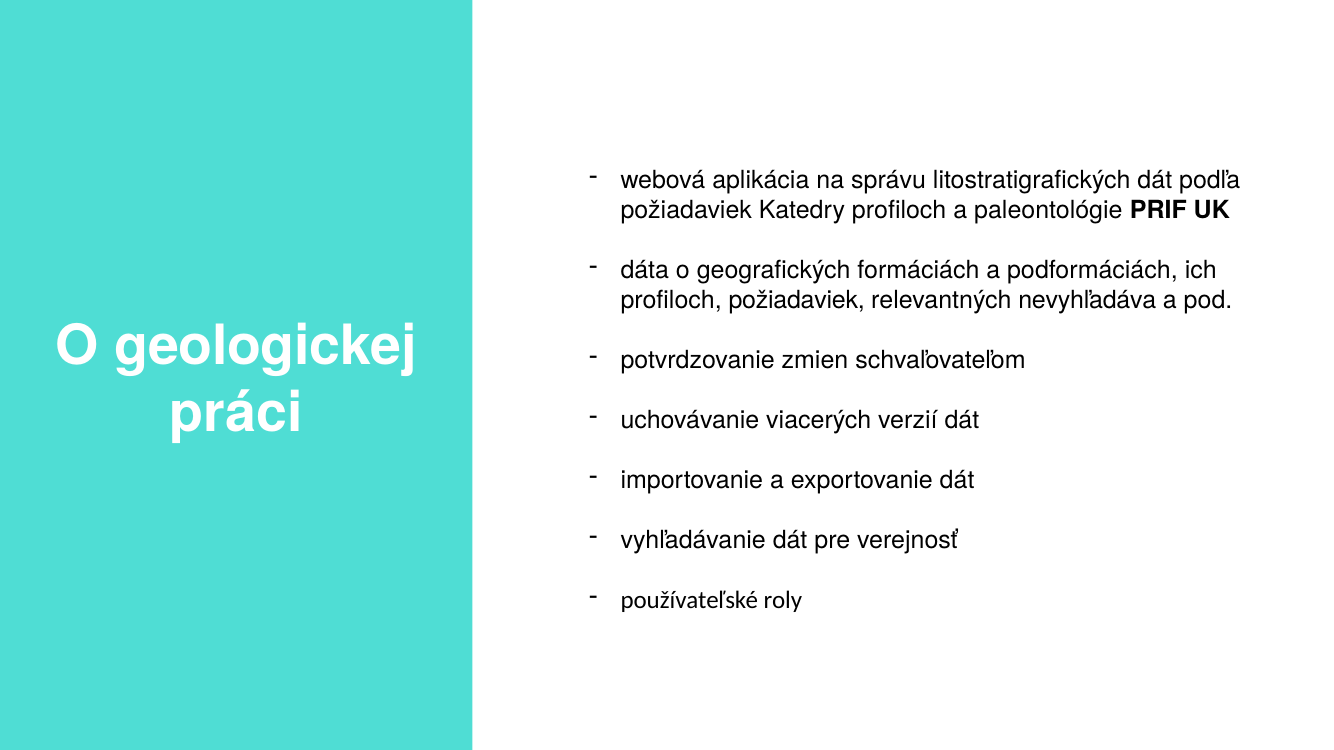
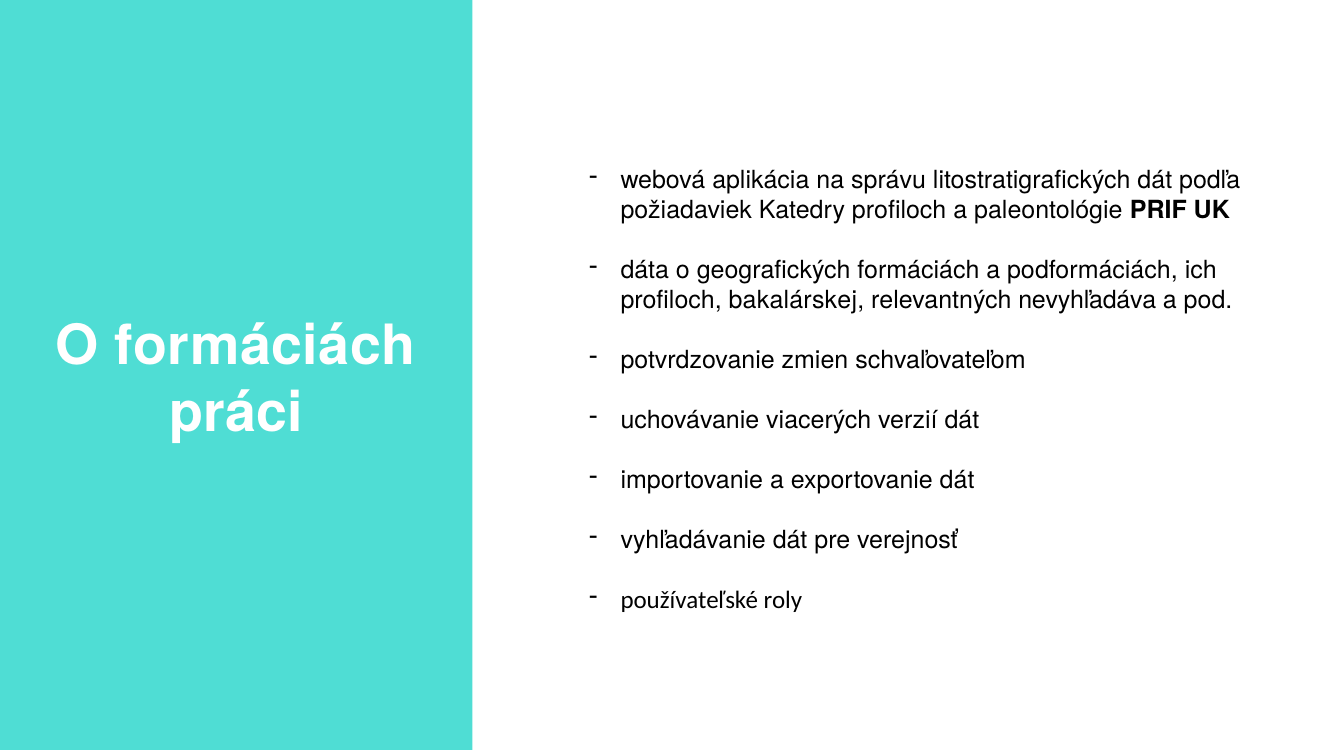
profiloch požiadaviek: požiadaviek -> bakalárskej (796, 301)
O geologickej: geologickej -> formáciách (265, 347)
